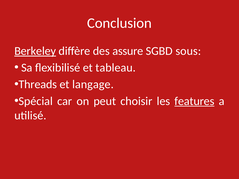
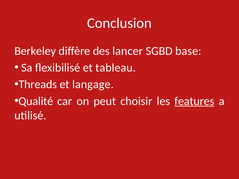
Berkeley underline: present -> none (35, 51)
assure: assure -> lancer (128, 51)
sous: sous -> base (188, 51)
Spécial: Spécial -> Qualité (36, 101)
